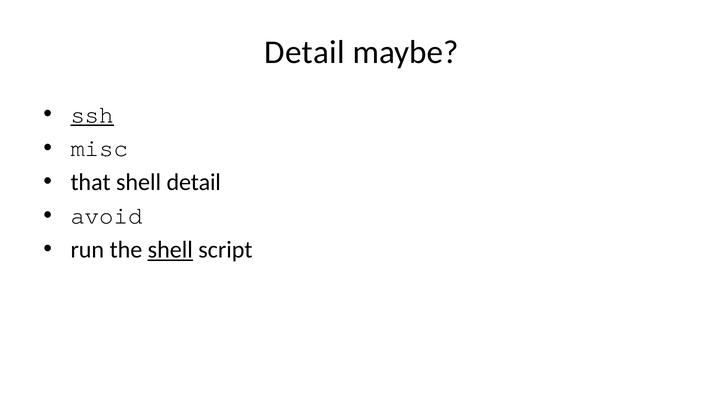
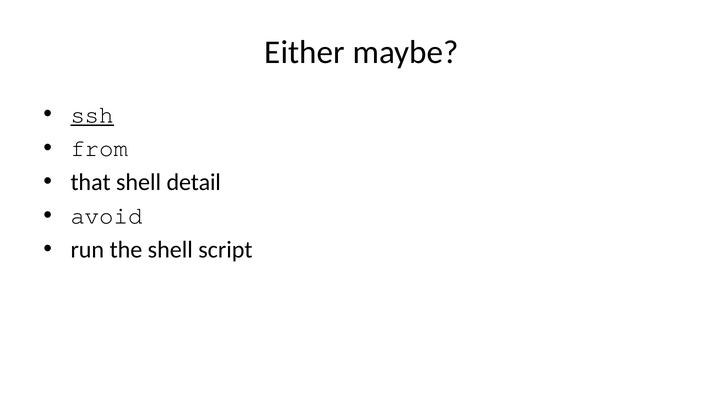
Detail: Detail -> Either (305, 52)
misc: misc -> from (99, 148)
shell underline: present -> none (170, 250)
